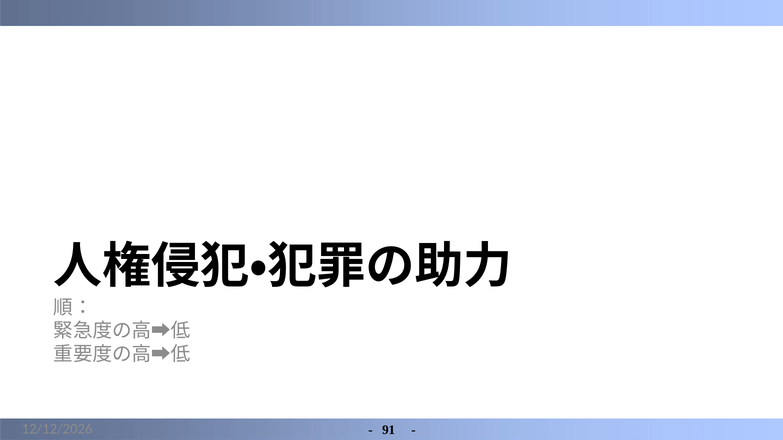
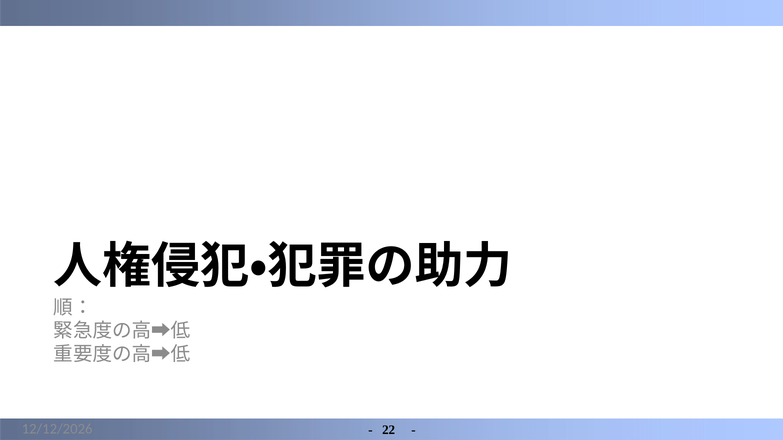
91: 91 -> 22 (389, 430)
